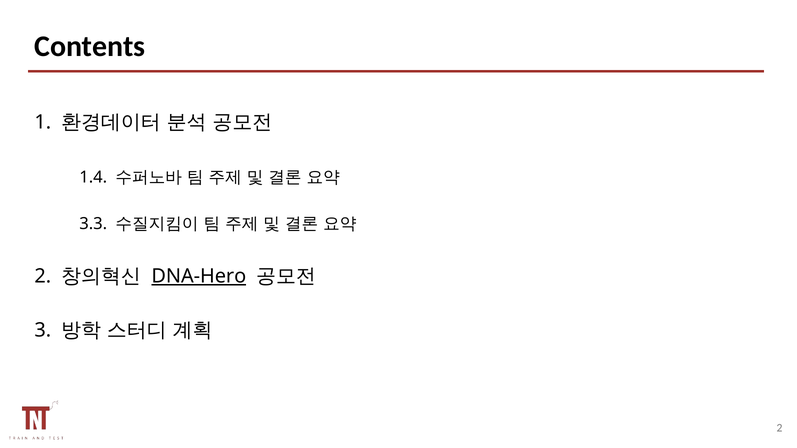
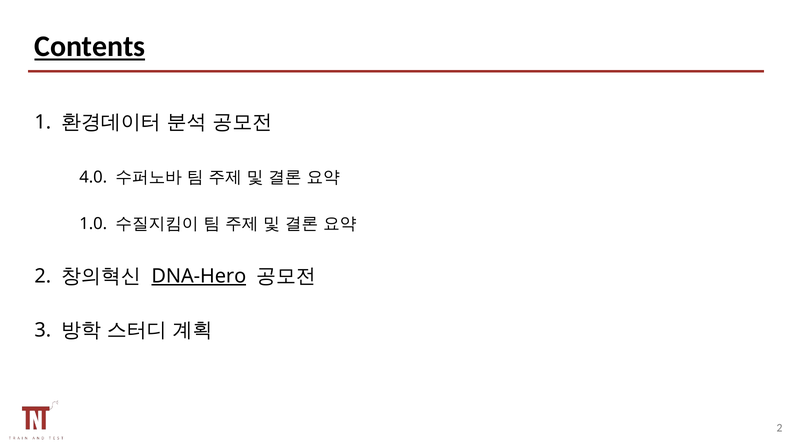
Contents underline: none -> present (90, 47)
1.4: 1.4 -> 4.0 (93, 177)
3.3: 3.3 -> 1.0 (93, 224)
